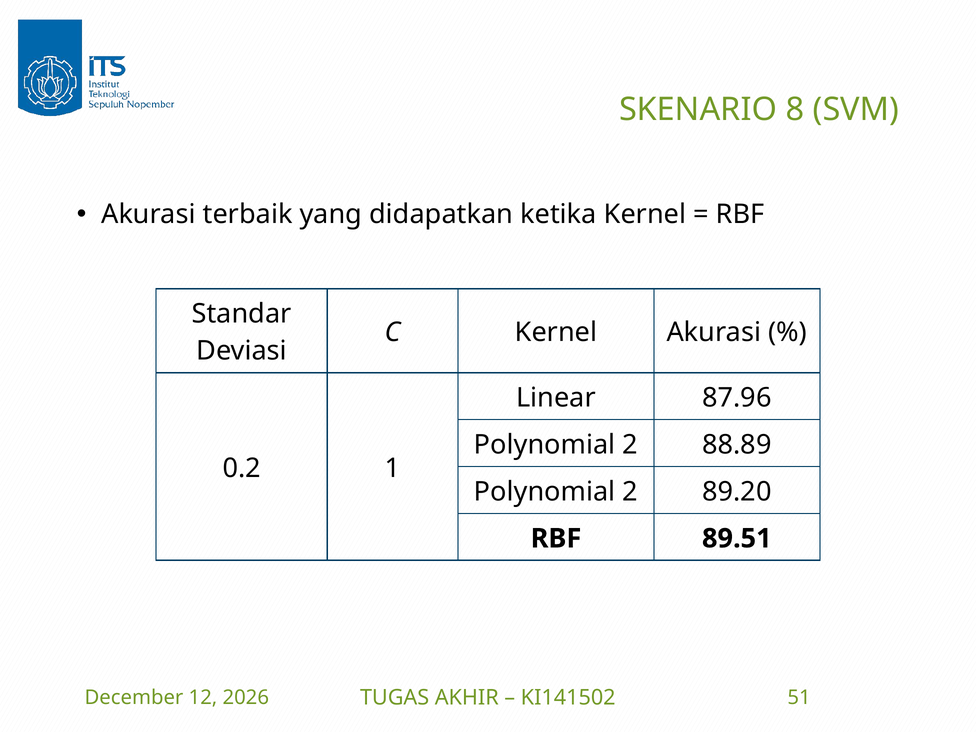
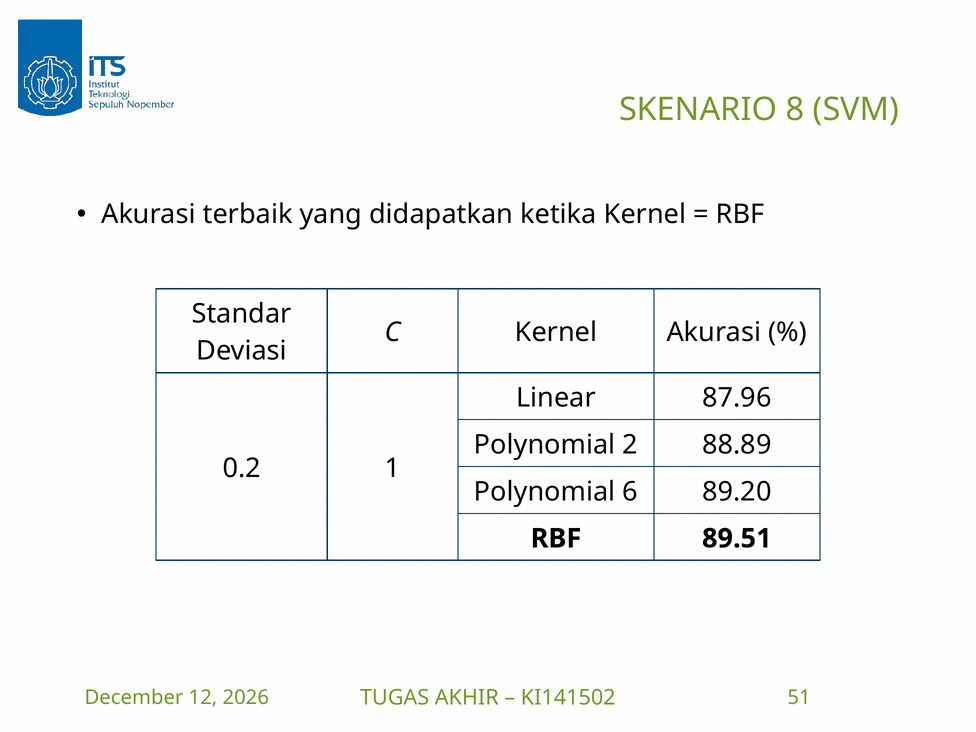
2: 2 -> 6 (630, 492)
